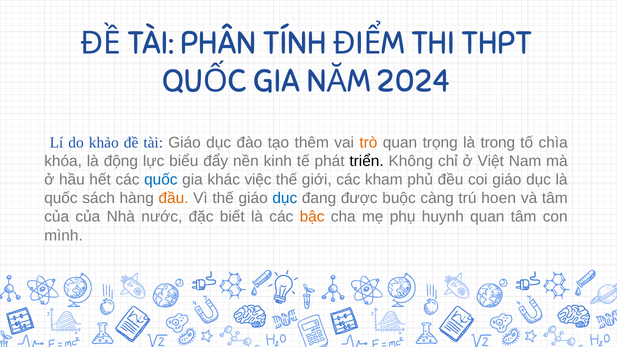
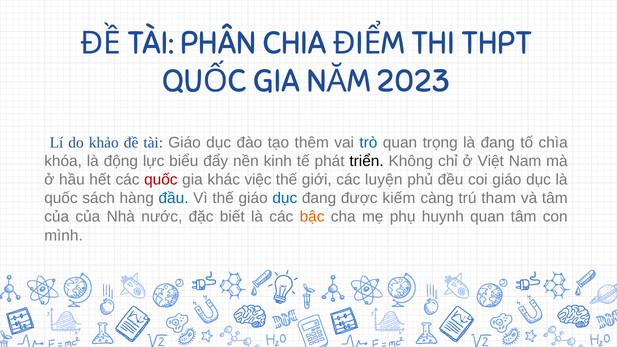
TÍNH: TÍNH -> CHIA (295, 43)
2024: 2024 -> 2023 (414, 81)
trò colour: orange -> blue (368, 143)
là trong: trong -> đang (498, 143)
quốc colour: blue -> red (161, 180)
kham: kham -> luyện (384, 180)
đầu colour: orange -> blue (174, 198)
buộc: buộc -> kiếm (399, 198)
hoen: hoen -> tham (499, 198)
